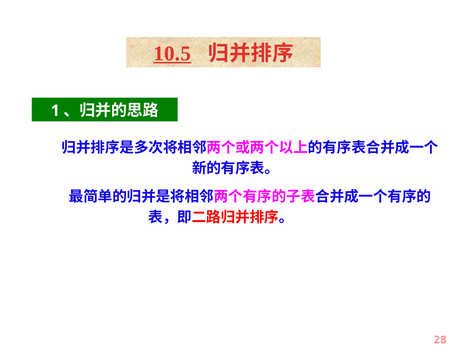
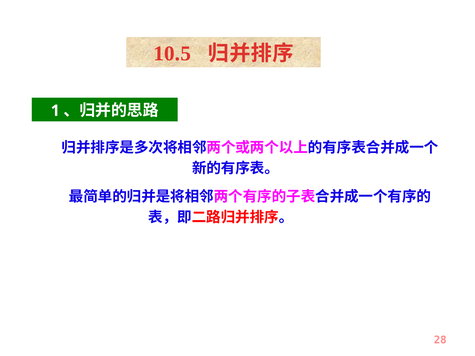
10.5 underline: present -> none (172, 54)
